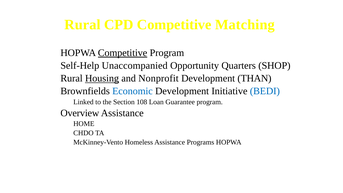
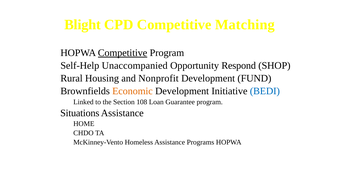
Rural: Rural -> Blight (83, 25)
Quarters: Quarters -> Respond (239, 66)
Housing underline: present -> none (102, 78)
THAN: THAN -> FUND (254, 78)
Economic colour: blue -> orange (132, 91)
Overview: Overview -> Situations (80, 113)
